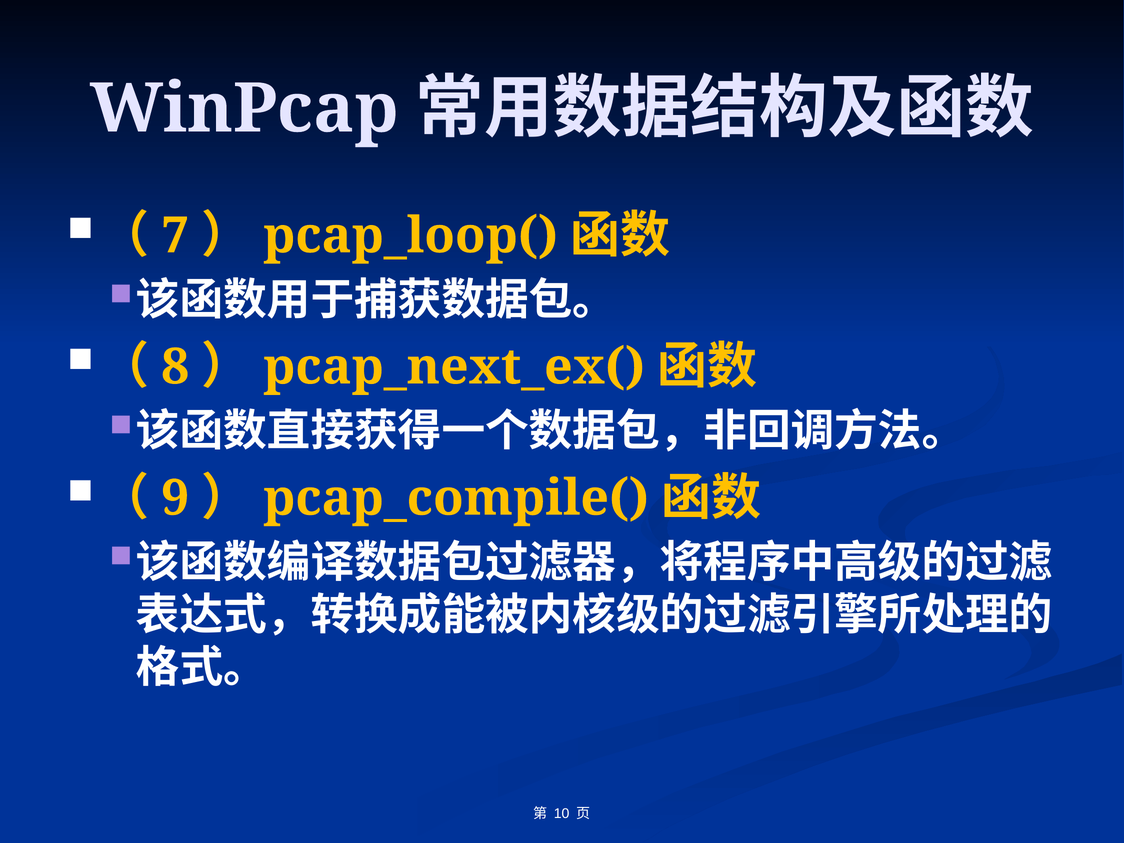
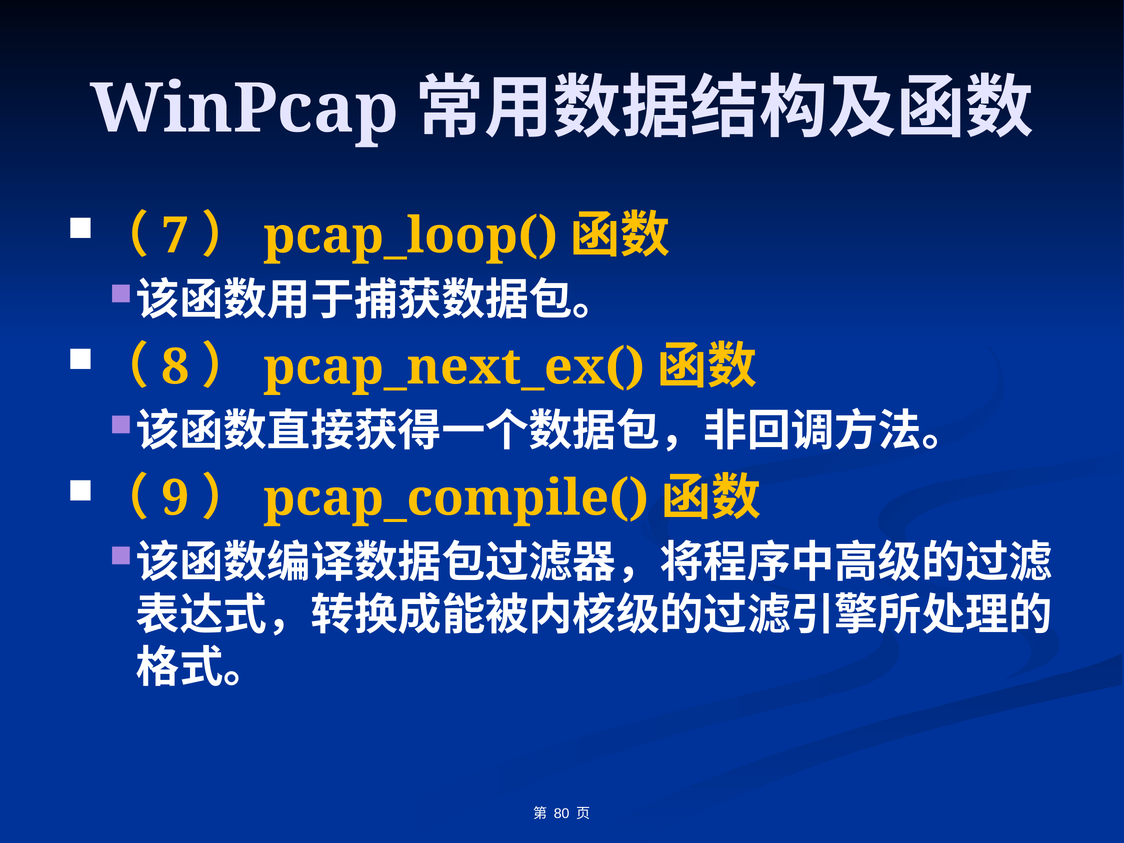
10: 10 -> 80 (562, 813)
